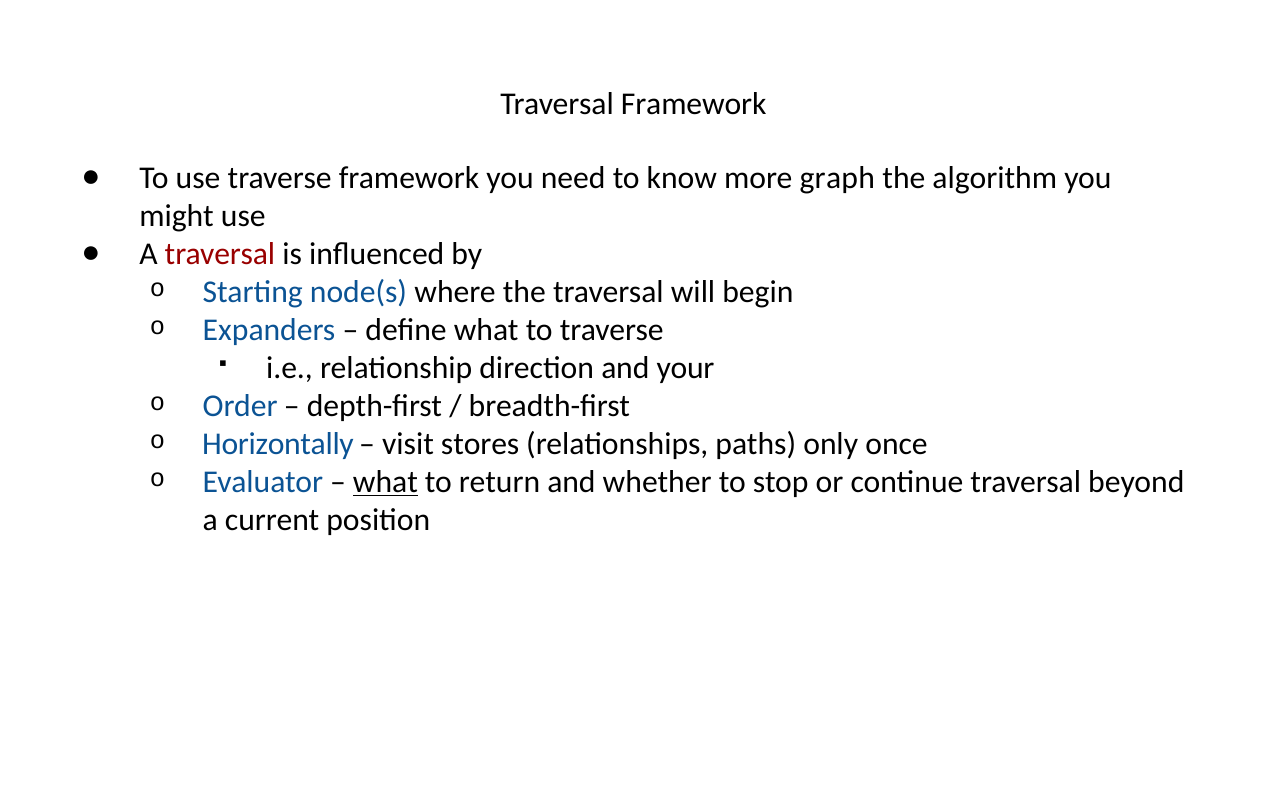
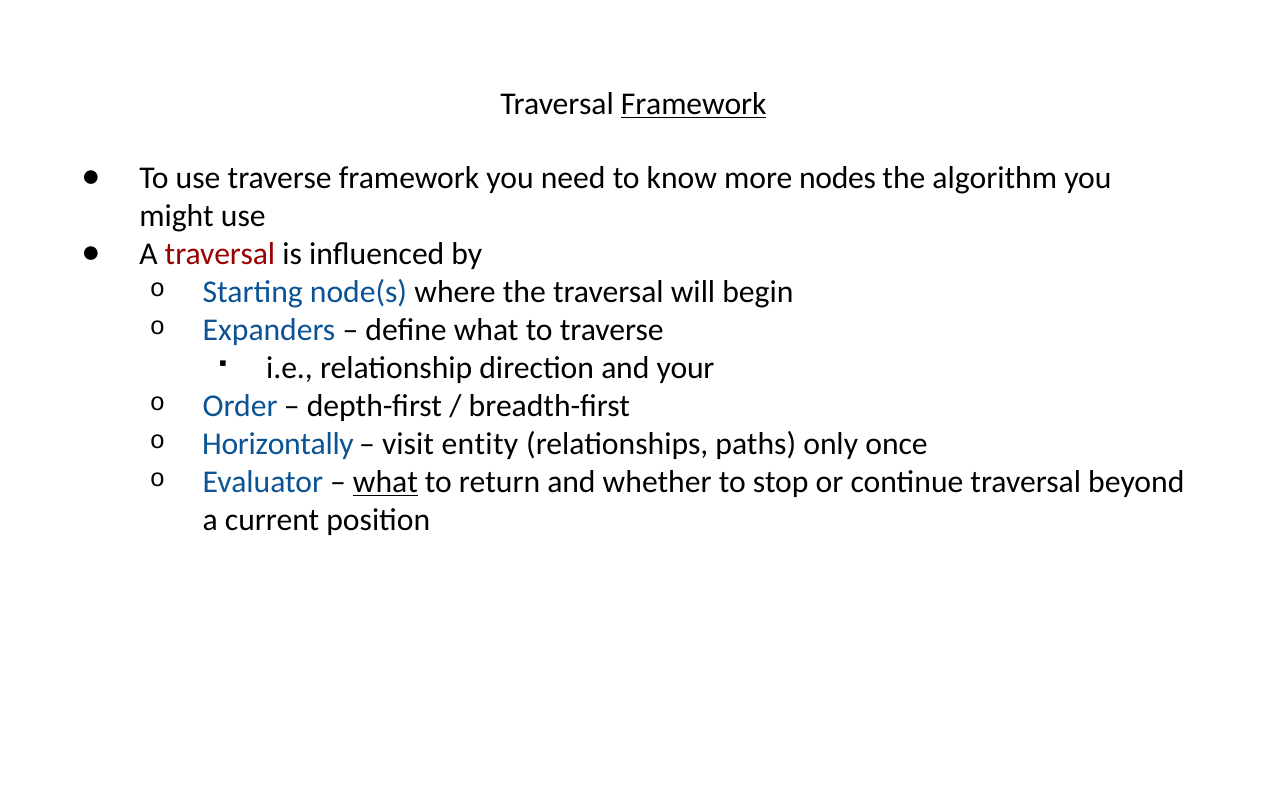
Framework underline: none -> present (694, 104)
graph: graph -> nodes (838, 178)
stores: stores -> entity (480, 444)
